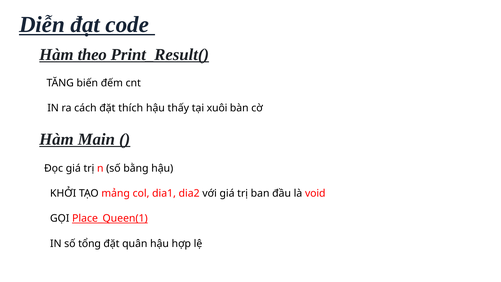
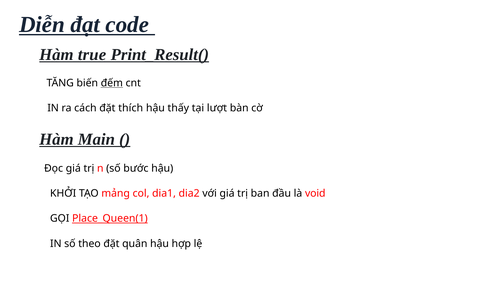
theo: theo -> true (92, 54)
đếm underline: none -> present (112, 83)
xuôi: xuôi -> lượt (217, 108)
bằng: bằng -> bước (136, 168)
tổng: tổng -> theo (90, 243)
